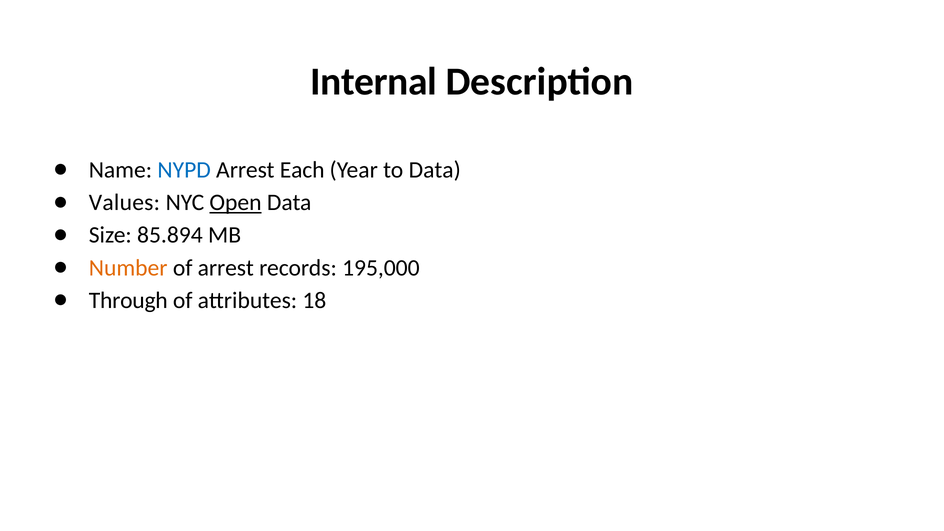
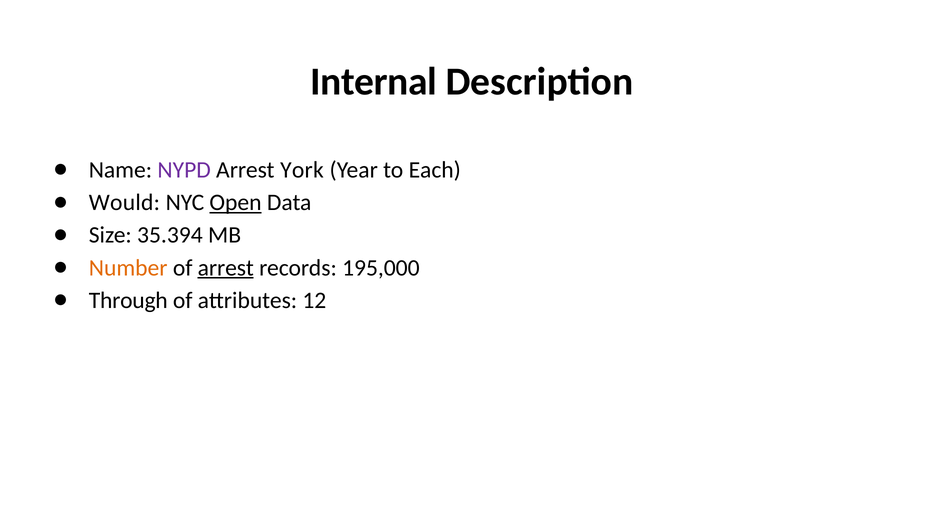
NYPD colour: blue -> purple (184, 170)
Each: Each -> York (302, 170)
to Data: Data -> Each (435, 170)
Values: Values -> Would (124, 203)
85.894: 85.894 -> 35.394 (170, 235)
arrest underline: none -> present (226, 268)
18: 18 -> 12 (314, 300)
